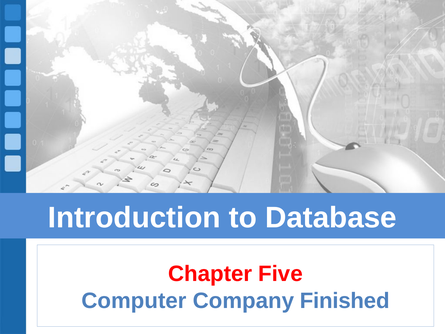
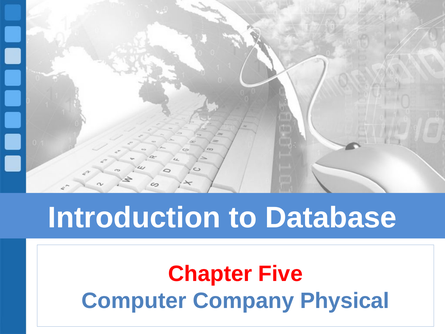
Finished: Finished -> Physical (345, 300)
